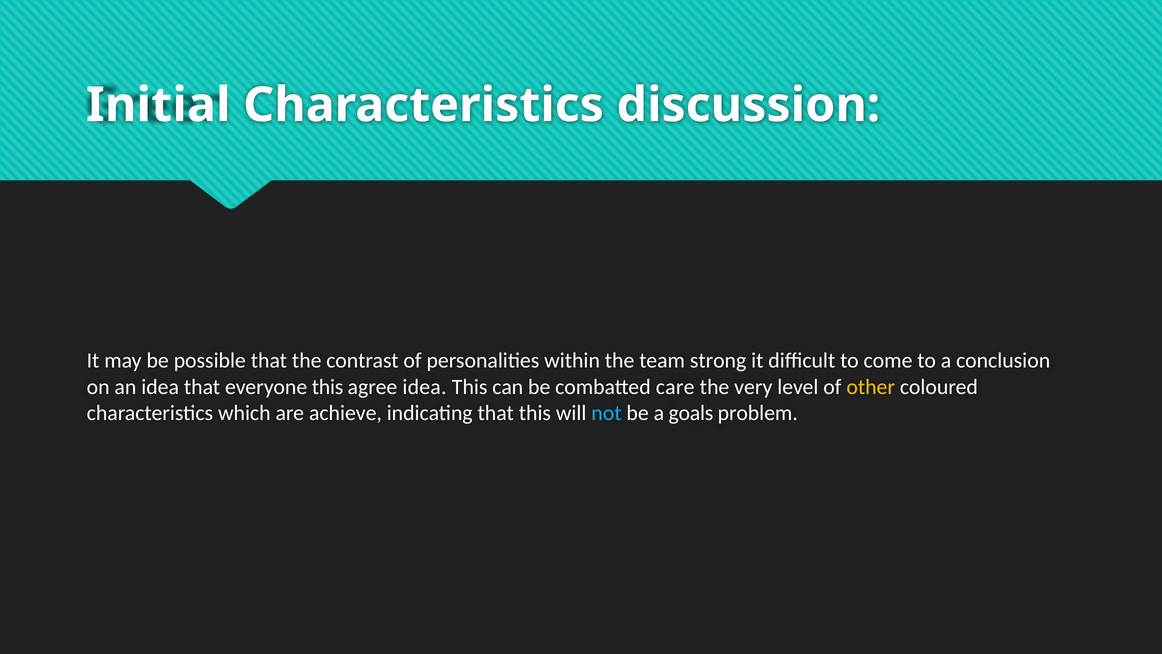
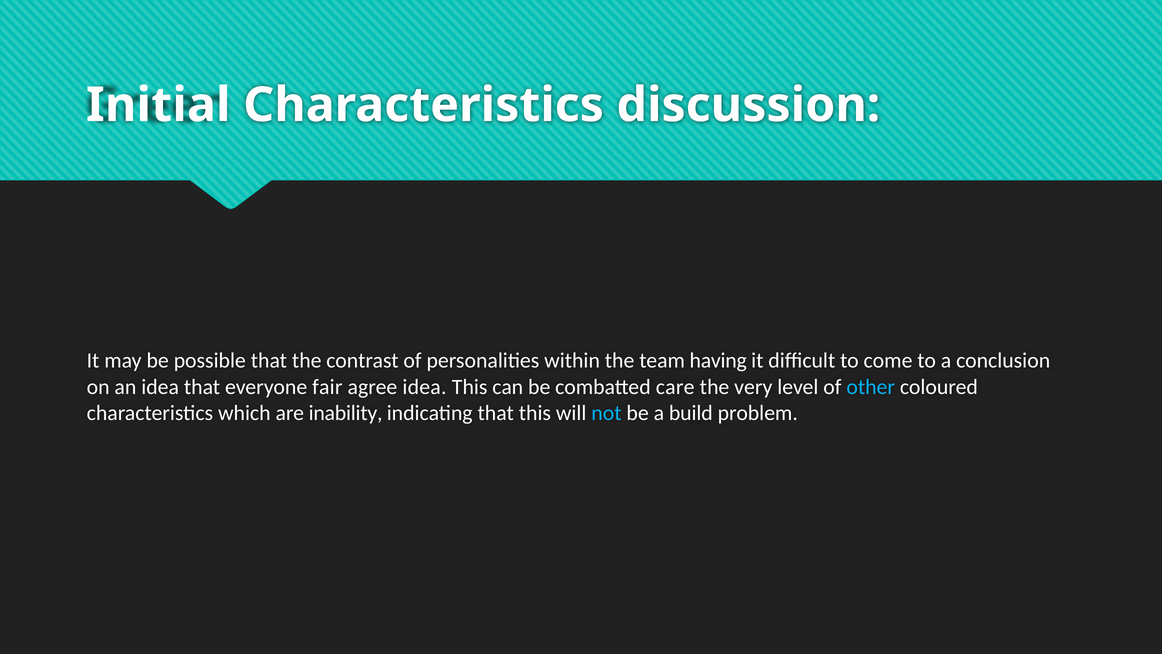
strong: strong -> having (718, 360)
everyone this: this -> fair (327, 387)
other colour: yellow -> light blue (871, 387)
achieve: achieve -> inability (346, 413)
goals: goals -> build (691, 413)
